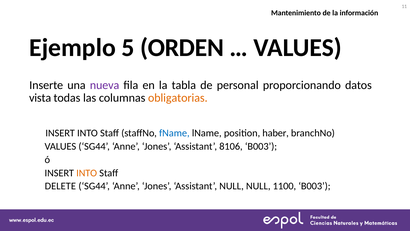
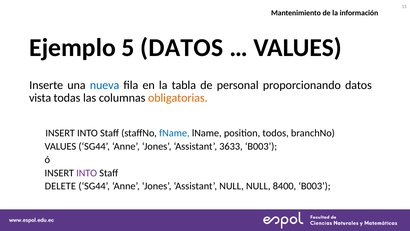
5 ORDEN: ORDEN -> DATOS (182, 48)
nueva colour: purple -> blue (105, 85)
haber: haber -> todos (276, 133)
8106: 8106 -> 3633 (231, 146)
INTO colour: orange -> purple (87, 173)
1100: 1100 -> 8400 (284, 186)
